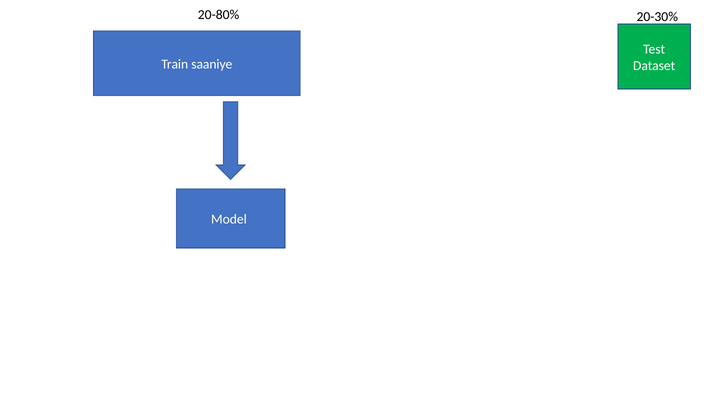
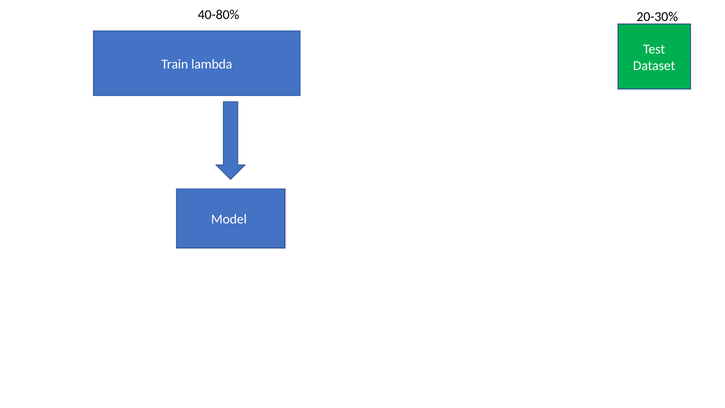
20-80%: 20-80% -> 40-80% (219, 15)
saaniye: saaniye -> lambda (212, 64)
